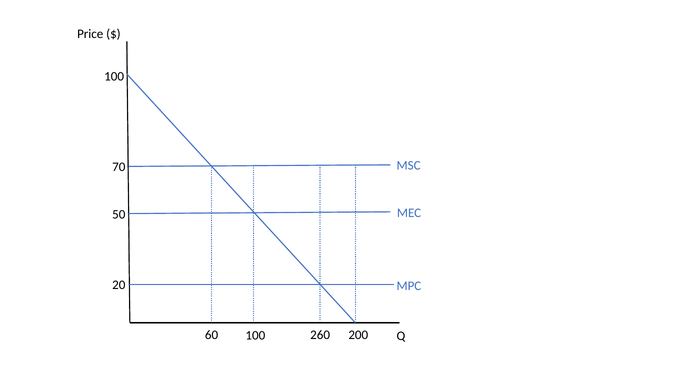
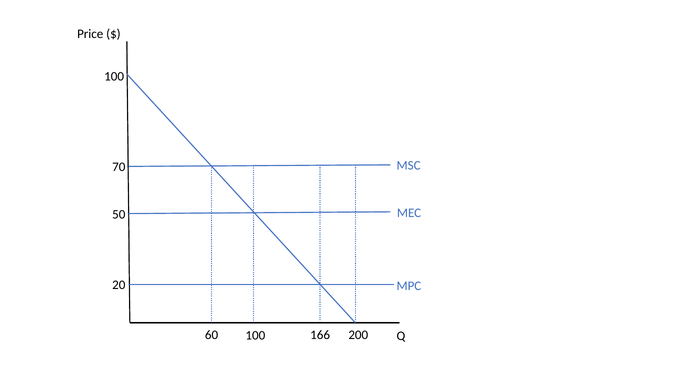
260: 260 -> 166 (320, 335)
